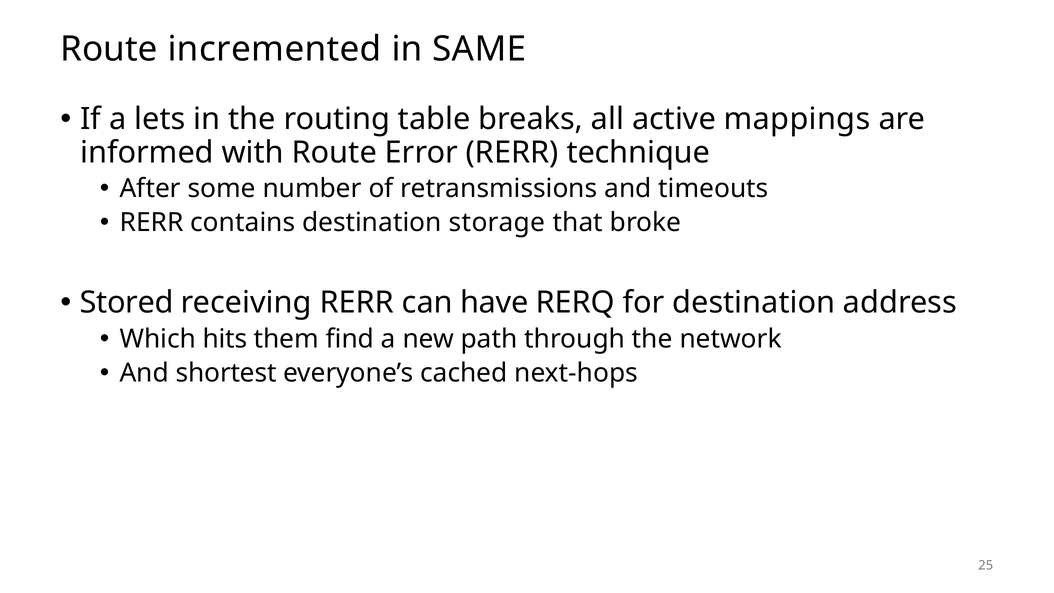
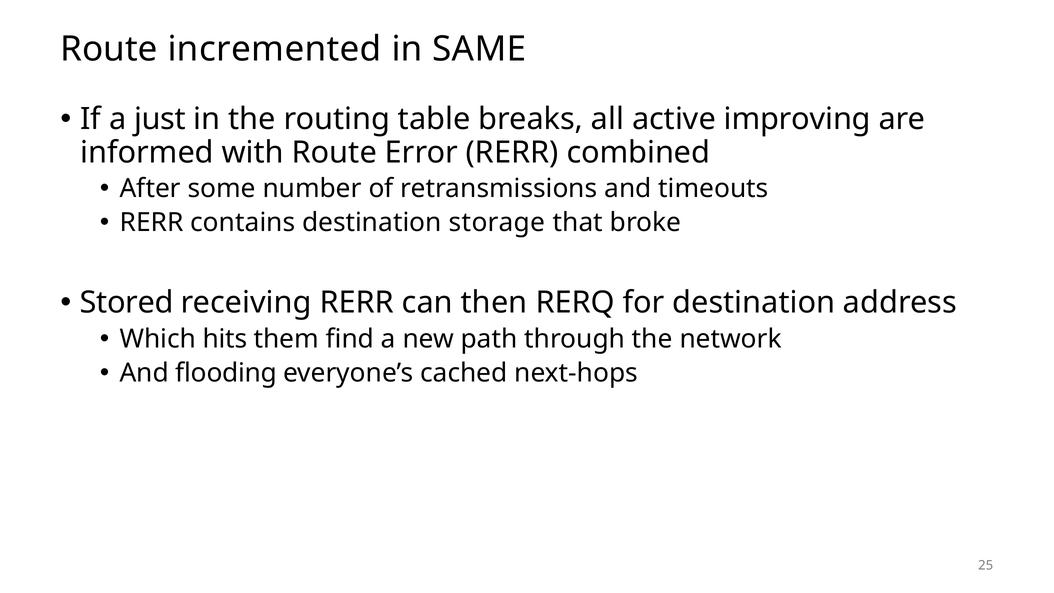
lets: lets -> just (160, 119)
mappings: mappings -> improving (797, 119)
technique: technique -> combined (638, 152)
have: have -> then (494, 303)
shortest: shortest -> flooding (226, 373)
